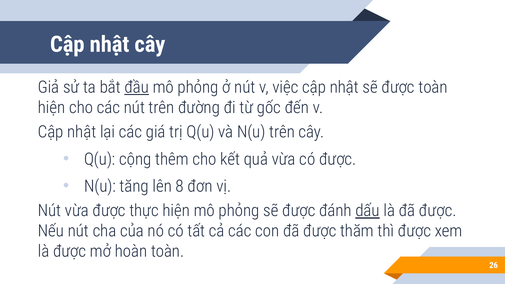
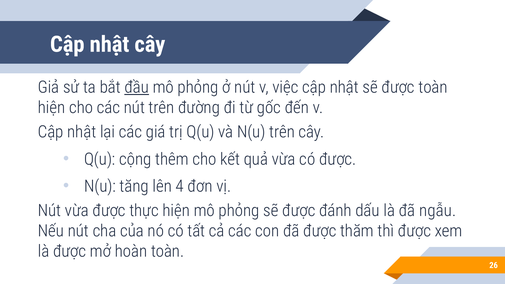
8: 8 -> 4 (180, 186)
dấu underline: present -> none (368, 211)
là đã được: được -> ngẫu (438, 211)
